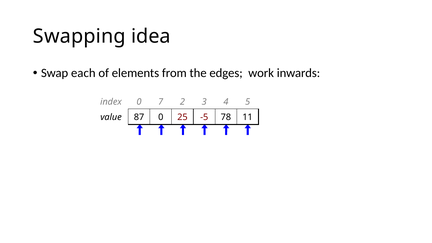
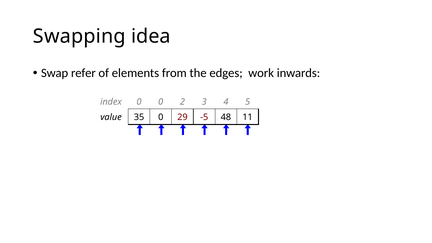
each: each -> refer (83, 73)
0 7: 7 -> 0 (161, 102)
87: 87 -> 35 (139, 117)
25: 25 -> 29 (182, 117)
78: 78 -> 48 (226, 117)
